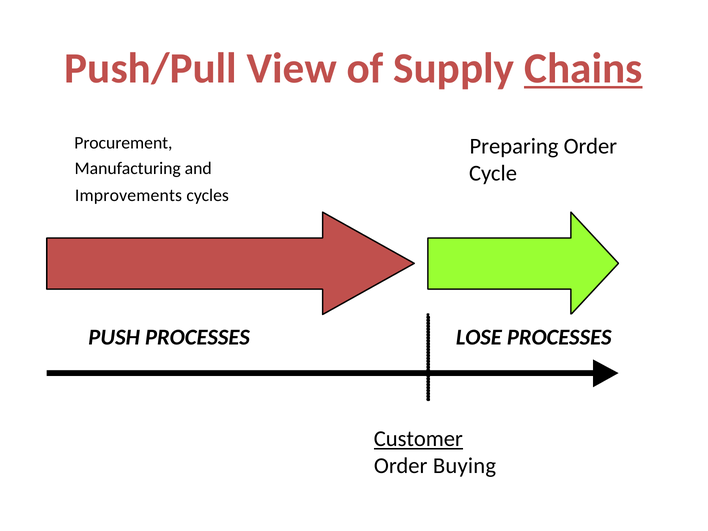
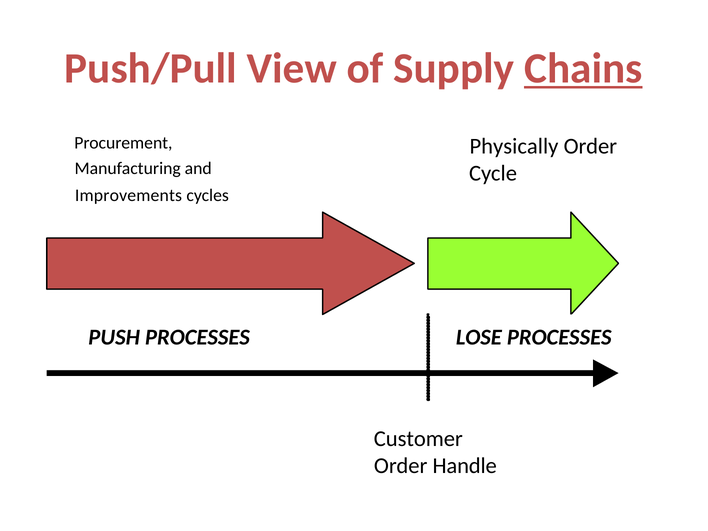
Preparing: Preparing -> Physically (514, 146)
Customer underline: present -> none (418, 439)
Buying: Buying -> Handle (465, 466)
